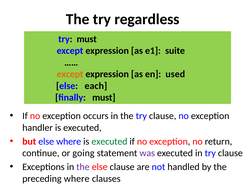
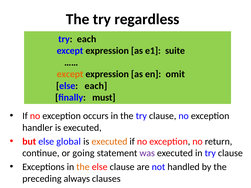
try must: must -> each (87, 39)
used: used -> omit (175, 74)
else where: where -> global (69, 142)
executed colour: green -> orange (109, 142)
the colour: purple -> orange (83, 167)
preceding where: where -> always (77, 179)
